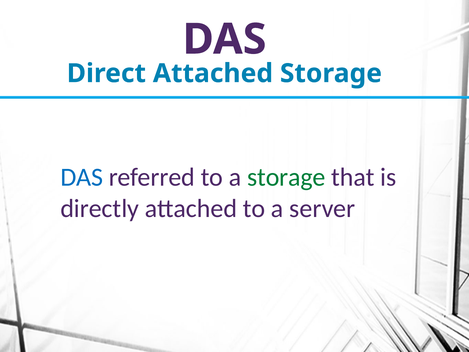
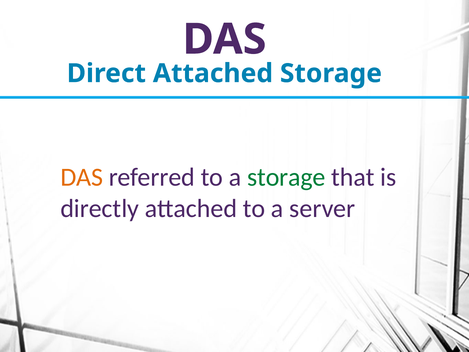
DAS colour: blue -> orange (82, 177)
